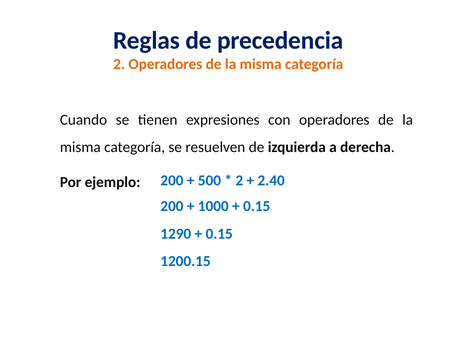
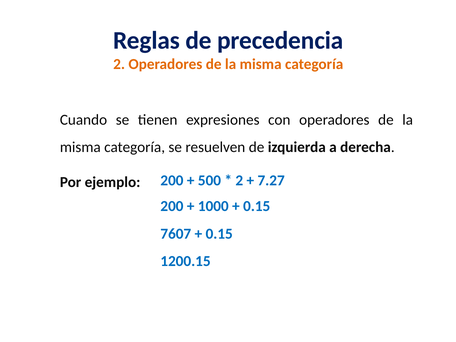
2.40: 2.40 -> 7.27 (271, 180)
1290: 1290 -> 7607 (176, 234)
